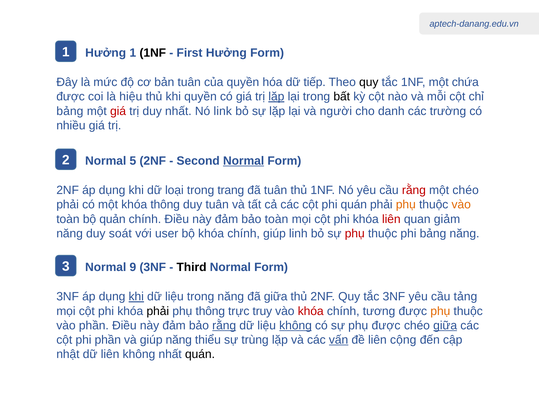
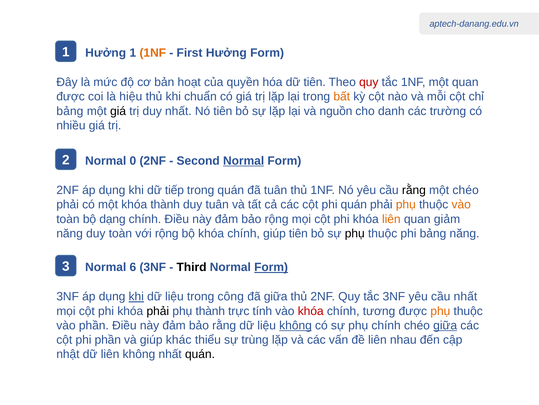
1NF colour: black -> orange (153, 53)
bản tuân: tuân -> hoạt (189, 82)
dữ tiếp: tiếp -> tiên (315, 82)
quy colour: black -> red (369, 82)
một chứa: chứa -> quan (465, 82)
khi quyền: quyền -> chuẩn (200, 97)
lặp underline: present -> none (276, 97)
bất colour: black -> orange (342, 97)
giá colour: red -> black (118, 111)
Nó link: link -> tiên (223, 111)
người: người -> nguồn (336, 111)
5: 5 -> 0 (133, 161)
loại: loại -> tiếp (174, 190)
trong trang: trang -> quán (231, 190)
rằng colour: red -> black (414, 190)
khóa thông: thông -> thành (165, 204)
quản: quản -> dạng (112, 219)
bảo toàn: toàn -> rộng (277, 219)
liên colour: red -> orange (391, 219)
duy soát: soát -> toàn (120, 233)
với user: user -> rộng (167, 233)
giúp linh: linh -> tiên (298, 233)
phụ colour: red -> black (355, 233)
9: 9 -> 6 (133, 267)
Form underline: none -> present (271, 267)
trong năng: năng -> công (231, 296)
cầu tảng: tảng -> nhất (465, 296)
phụ thông: thông -> thành (210, 311)
truy: truy -> tính (262, 311)
rằng underline: present -> none (224, 325)
phụ được: được -> chính (386, 325)
giúp năng: năng -> khác (179, 339)
vấn underline: present -> none (339, 339)
cộng: cộng -> nhau (403, 339)
